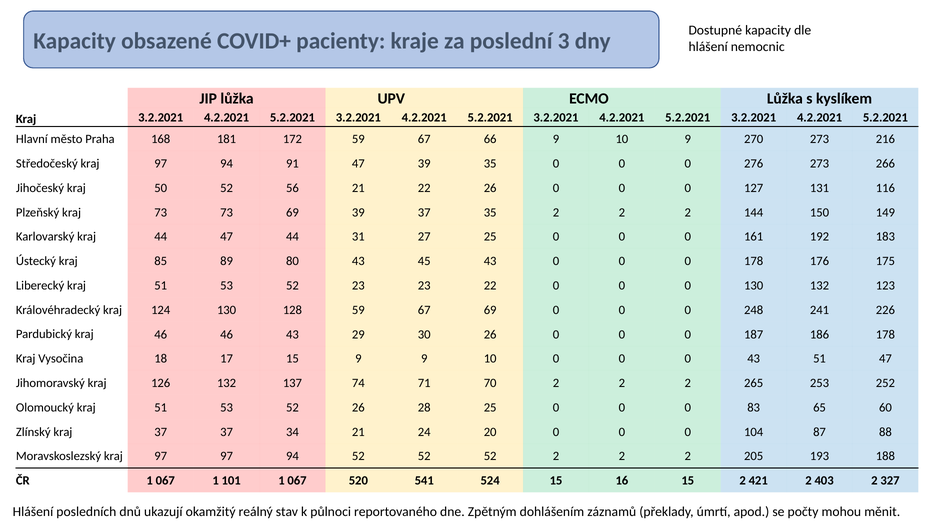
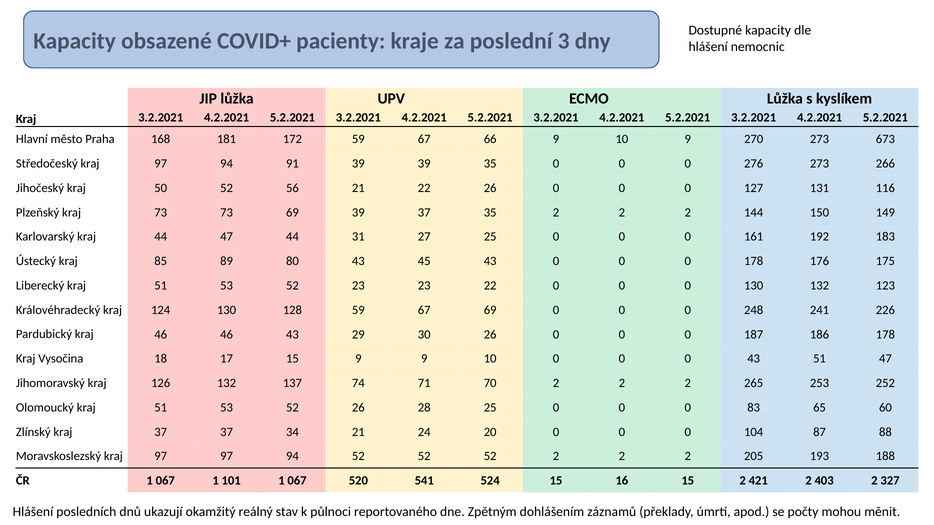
216: 216 -> 673 (885, 139)
91 47: 47 -> 39 (358, 164)
